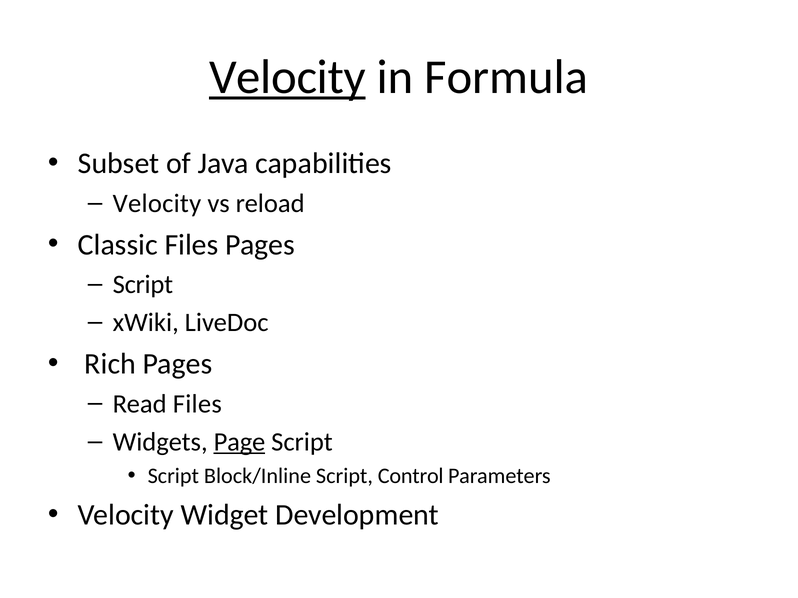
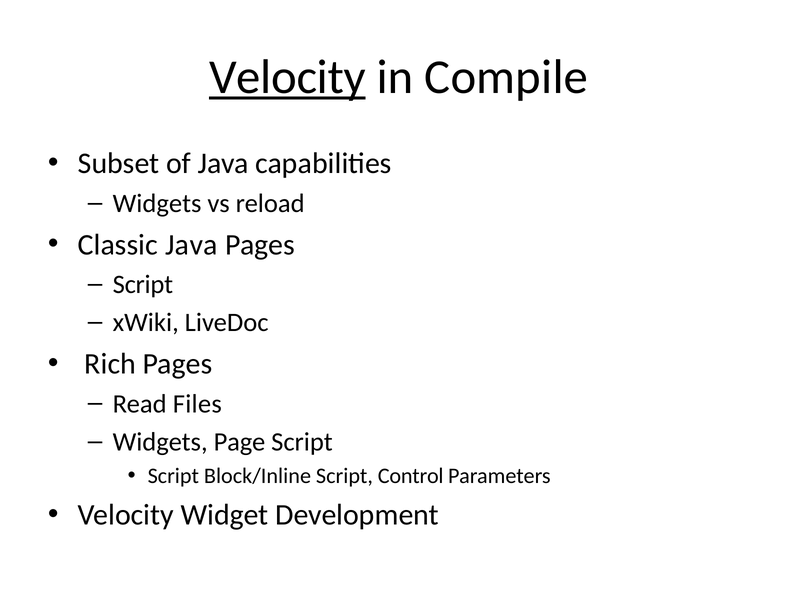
Formula: Formula -> Compile (506, 77)
Velocity: Velocity -> Widgets (157, 204)
Classic Files: Files -> Java (191, 245)
Page underline: present -> none (239, 442)
